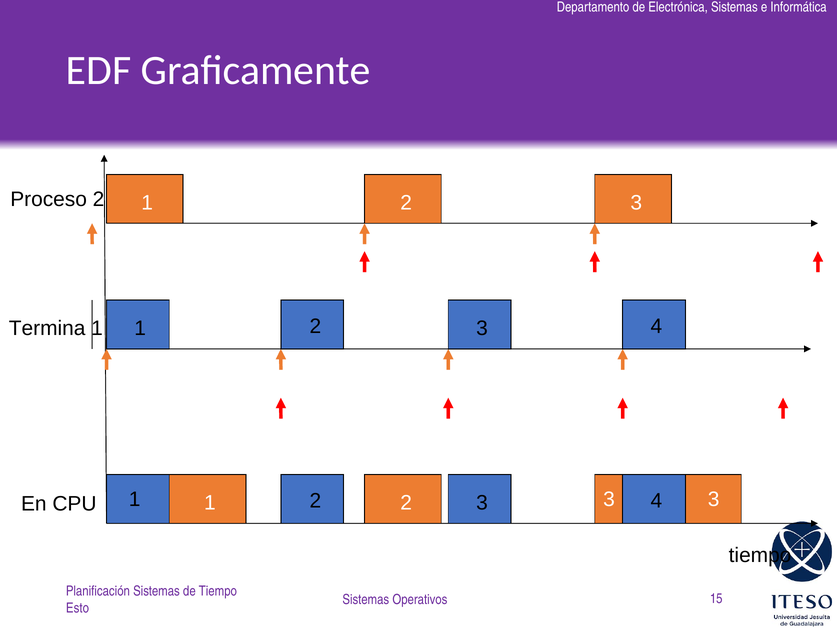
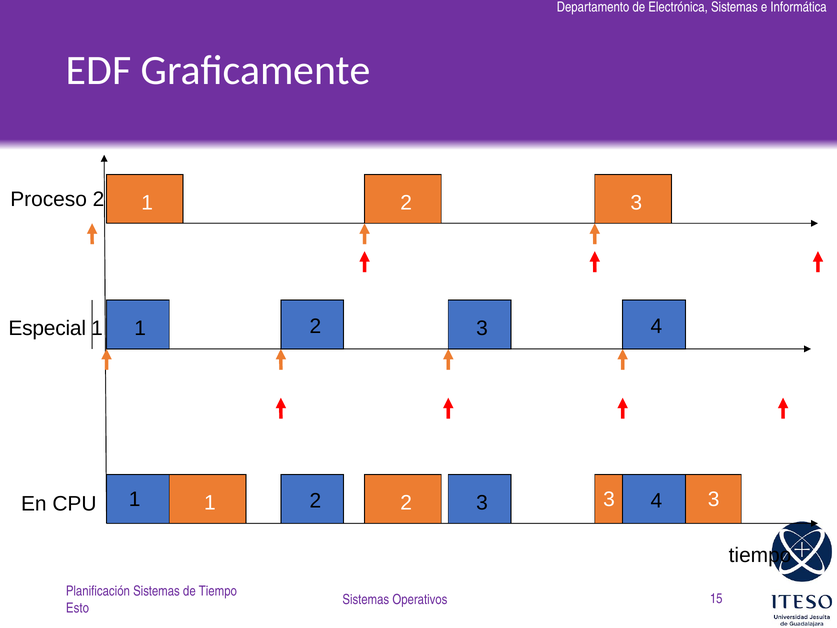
Termina: Termina -> Especial (47, 328)
